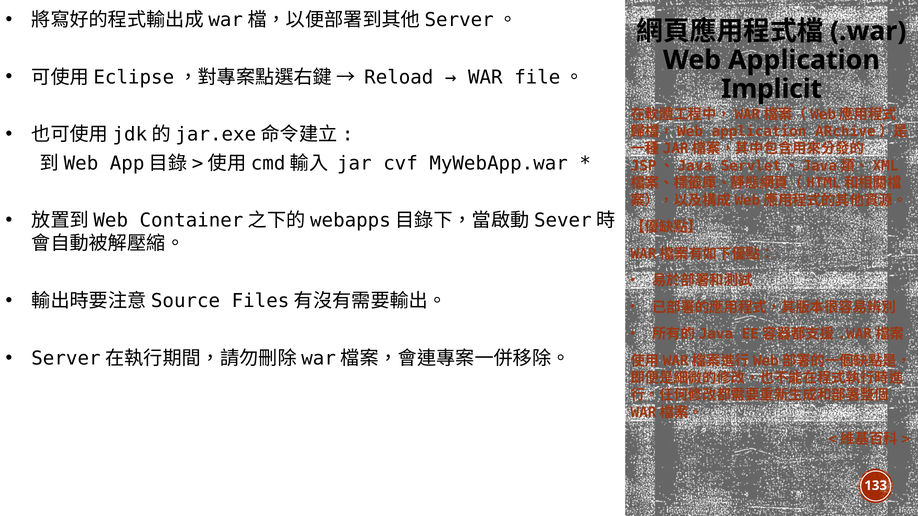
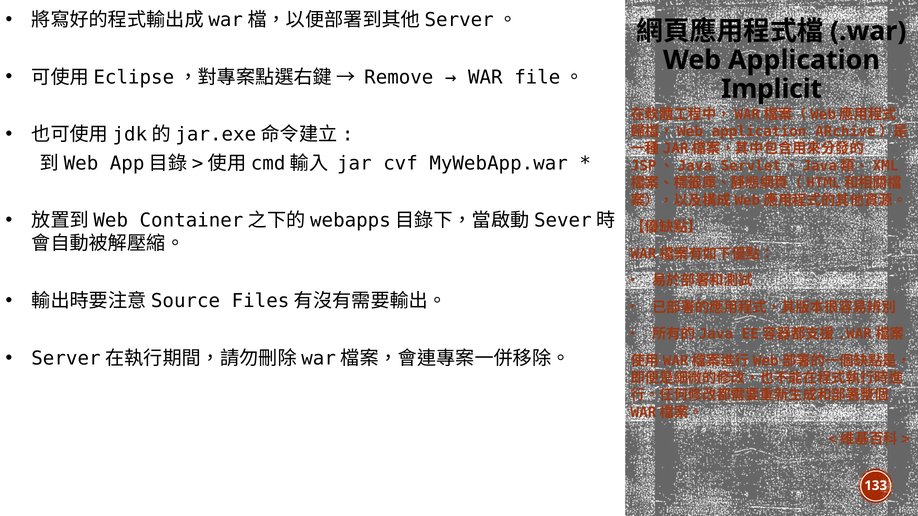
Reload: Reload -> Remove (399, 77)
